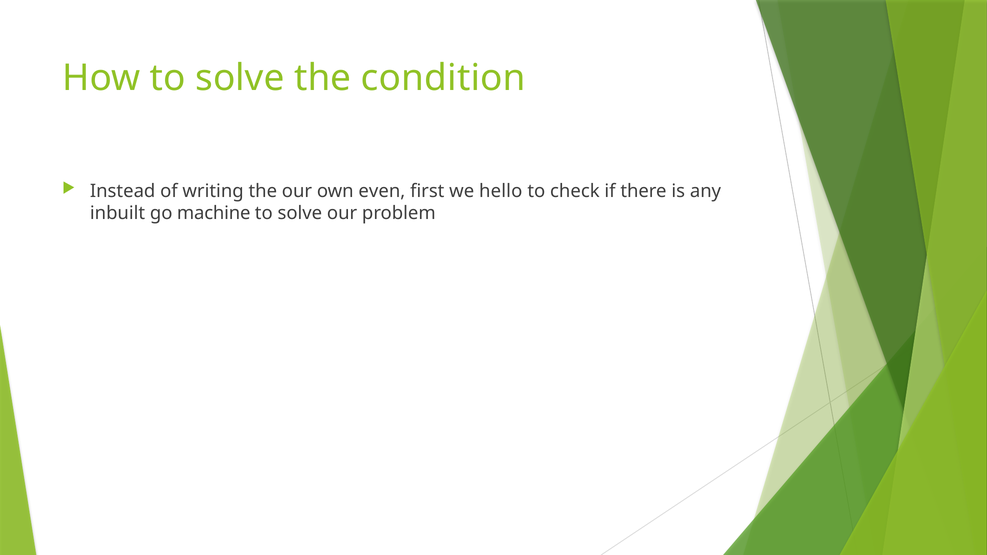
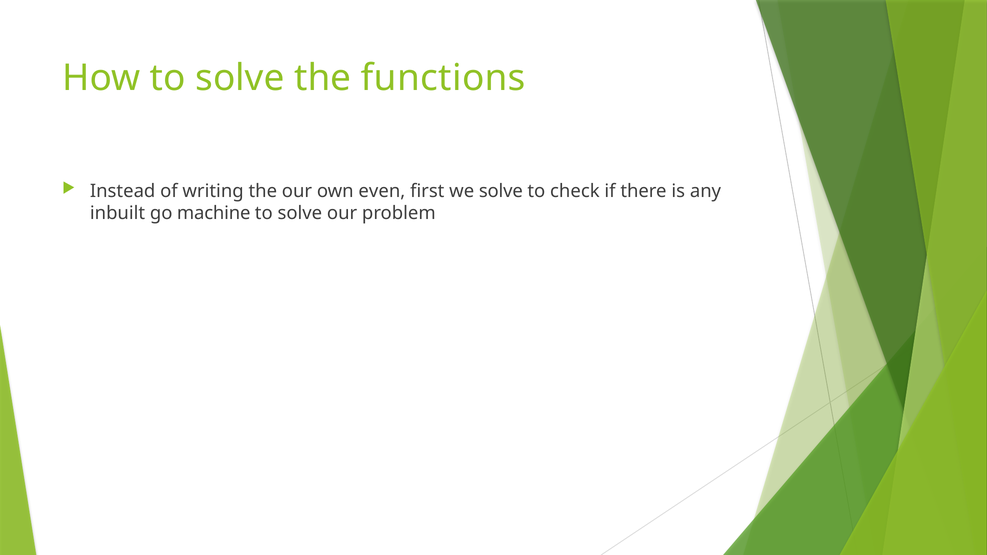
condition: condition -> functions (443, 78)
we hello: hello -> solve (501, 191)
